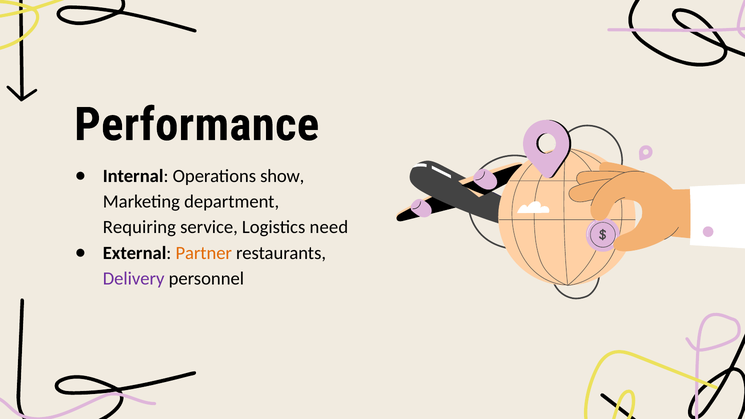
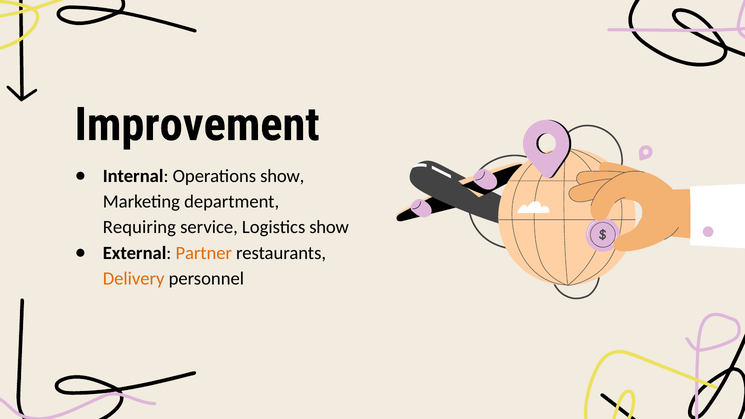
Performance: Performance -> Improvement (197, 125)
Logistics need: need -> show (329, 227)
Delivery colour: purple -> orange (134, 279)
